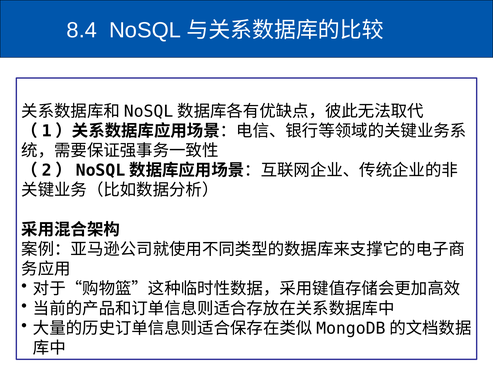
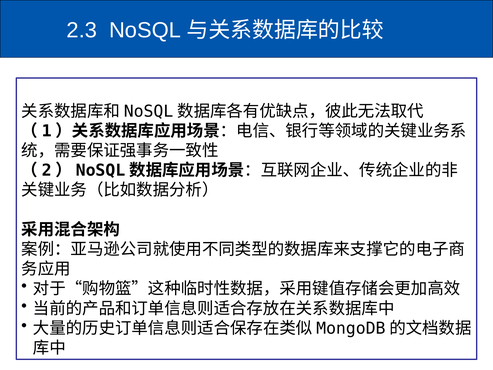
8.4: 8.4 -> 2.3 (82, 30)
